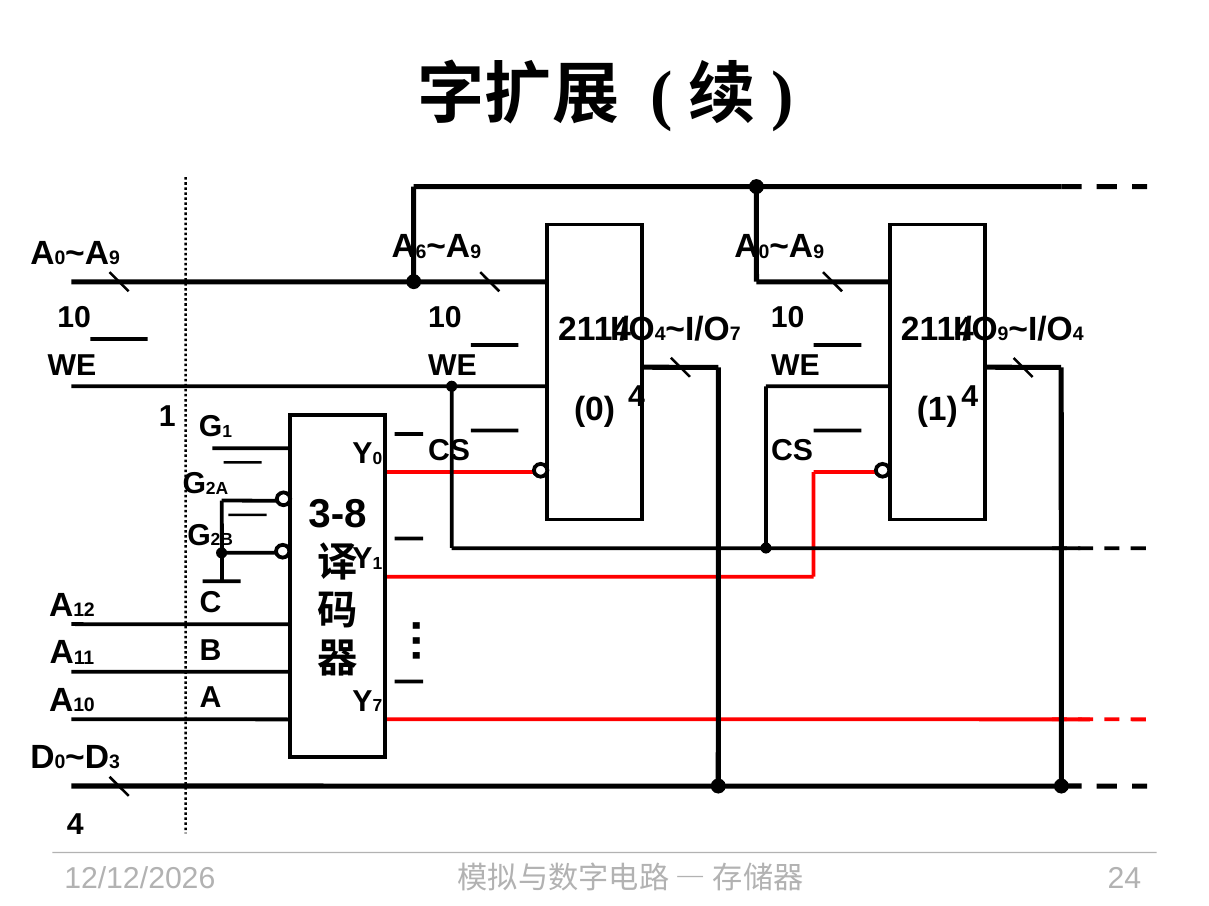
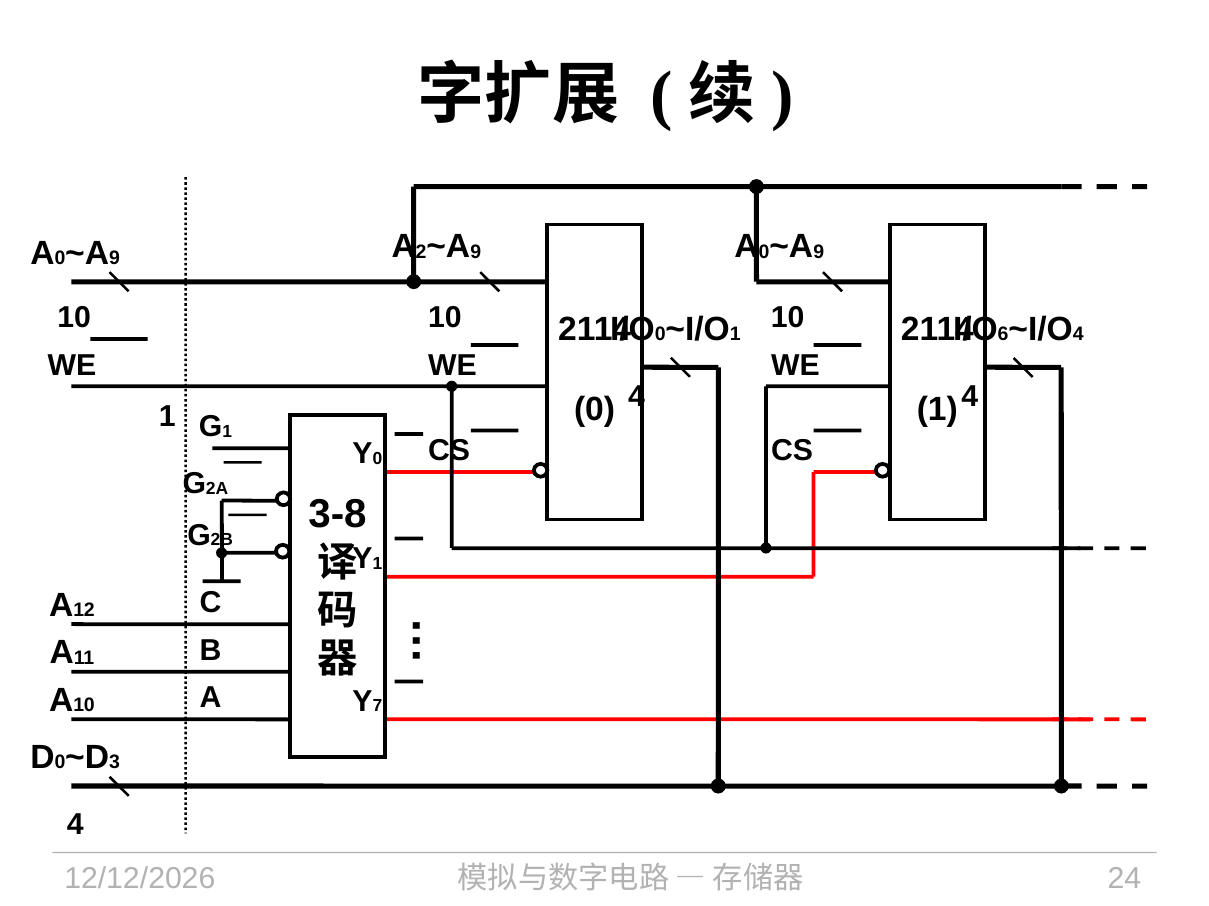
6: 6 -> 2 (421, 252)
4: 4 -> 0 (660, 335)
7: 7 -> 1 (735, 335)
9: 9 -> 6 (1003, 335)
